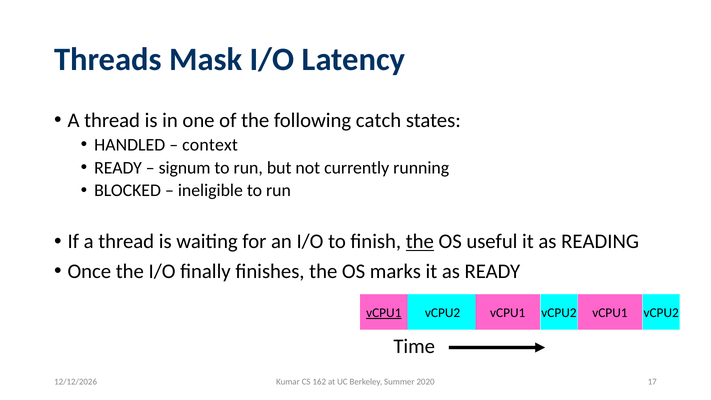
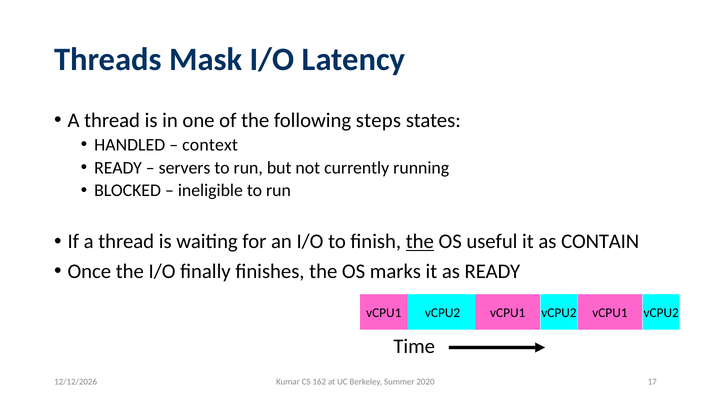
catch: catch -> steps (378, 120)
signum: signum -> servers (185, 168)
READING: READING -> CONTAIN (600, 242)
vCPU1 underline: present -> none (384, 313)
